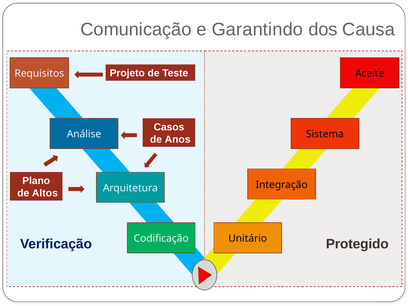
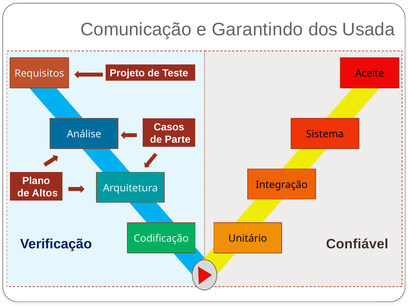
Causa: Causa -> Usada (369, 30)
Anos: Anos -> Parte (178, 139)
Protegido: Protegido -> Confiável (357, 244)
